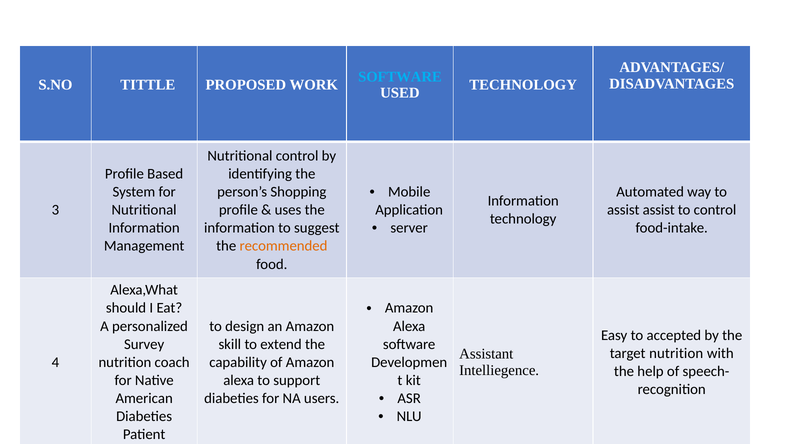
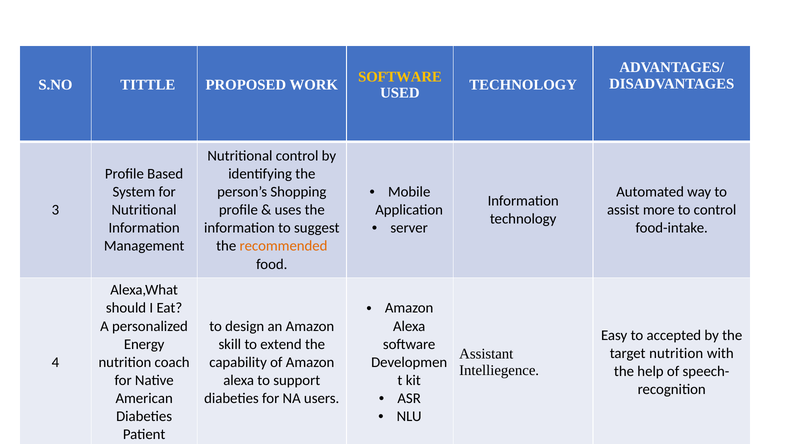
SOFTWARE colour: light blue -> yellow (400, 77)
assist assist: assist -> more (659, 210)
Survey: Survey -> Energy (144, 344)
